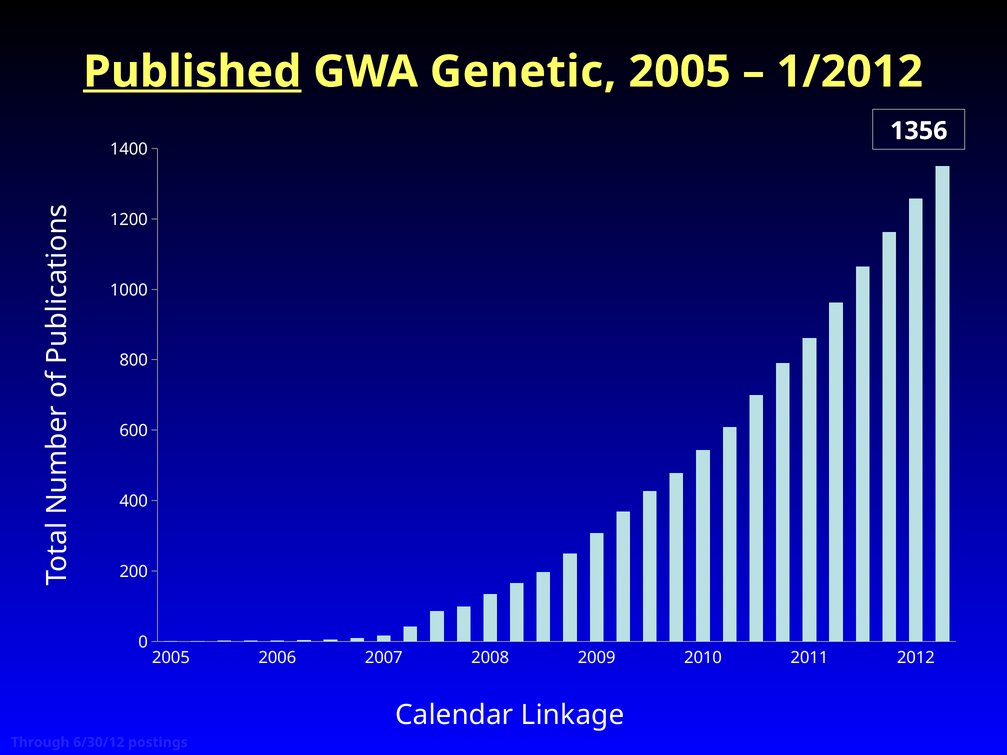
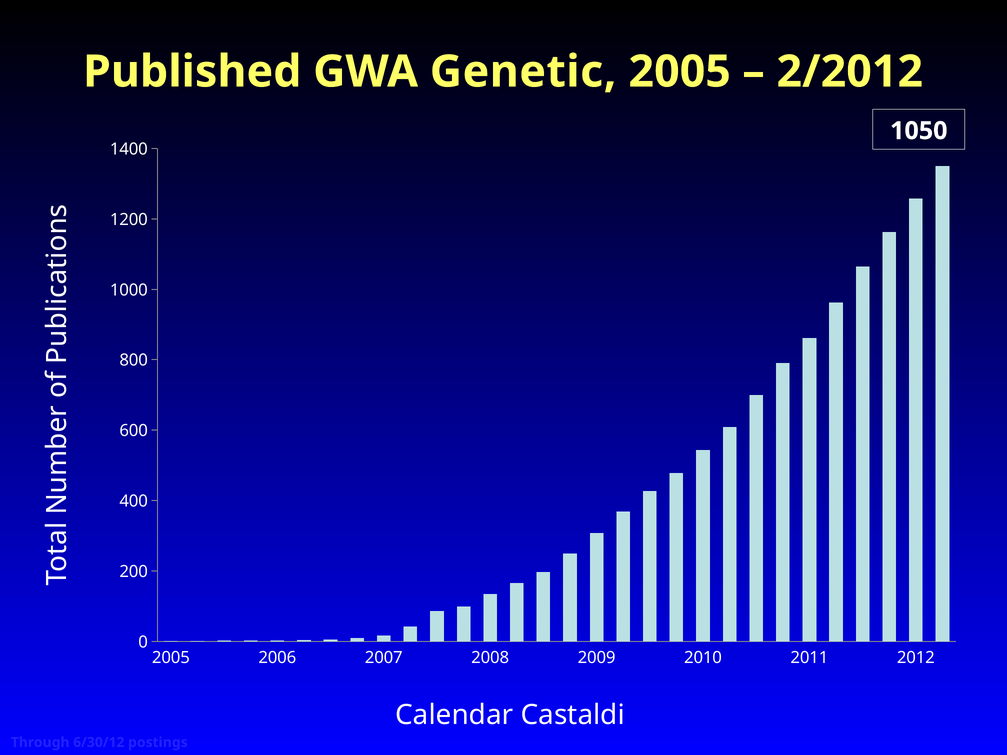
Published underline: present -> none (192, 72)
1/2012: 1/2012 -> 2/2012 (850, 72)
1356: 1356 -> 1050 (919, 131)
Linkage: Linkage -> Castaldi (573, 715)
